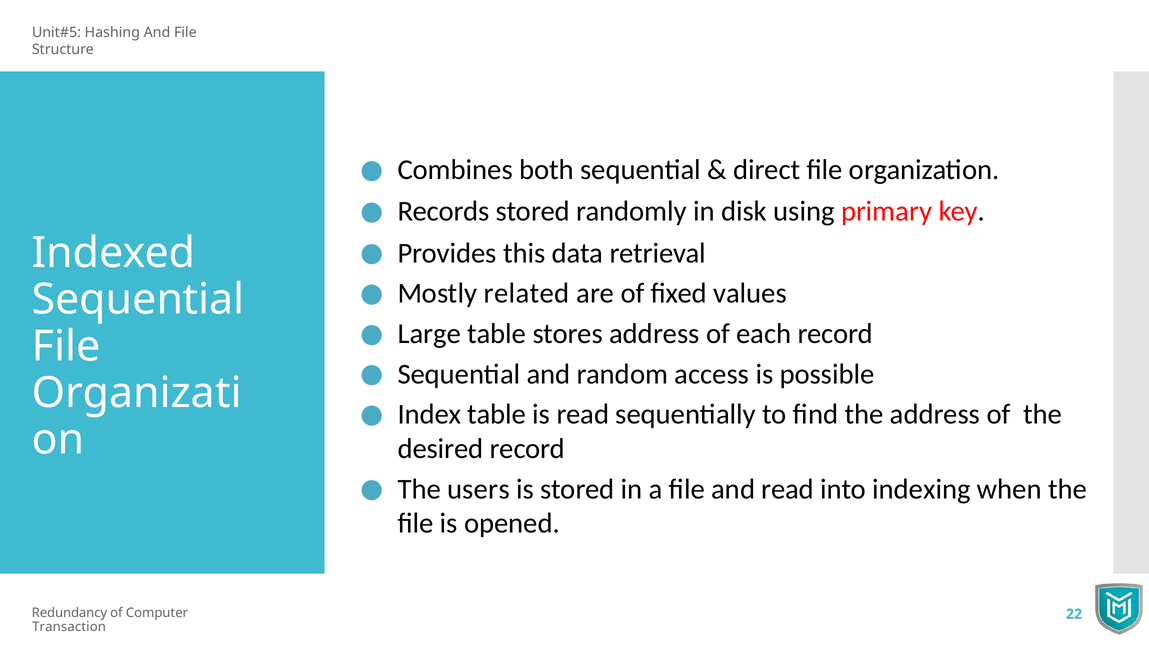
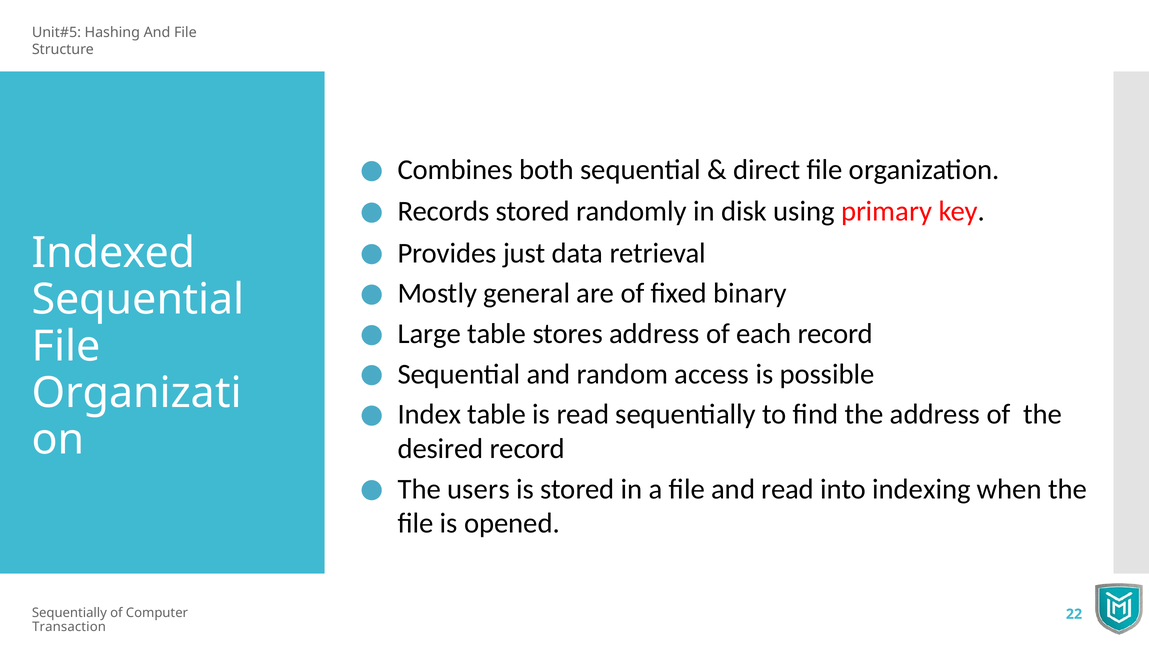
this: this -> just (524, 253)
related: related -> general (527, 294)
values: values -> binary (750, 294)
Redundancy: Redundancy -> Sequentially (69, 613)
